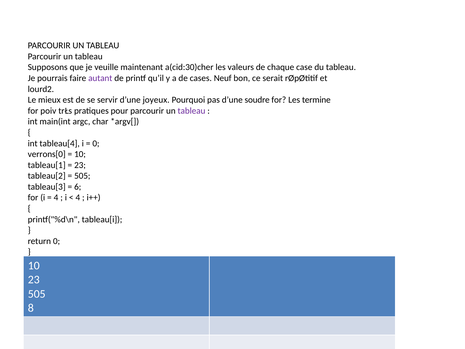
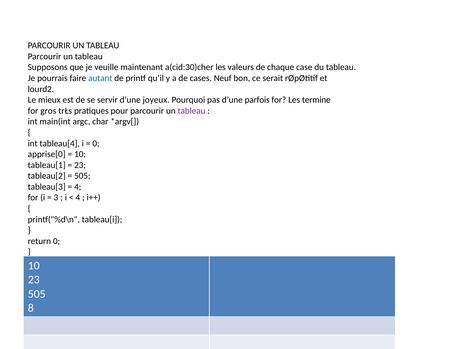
autant colour: purple -> blue (100, 78)
soudre: soudre -> parfois (257, 100)
poiv: poiv -> gros (48, 111)
verrons[0: verrons[0 -> apprise[0 (47, 154)
6: 6 -> 4 (78, 187)
4: 4 -> 3 (56, 198)
